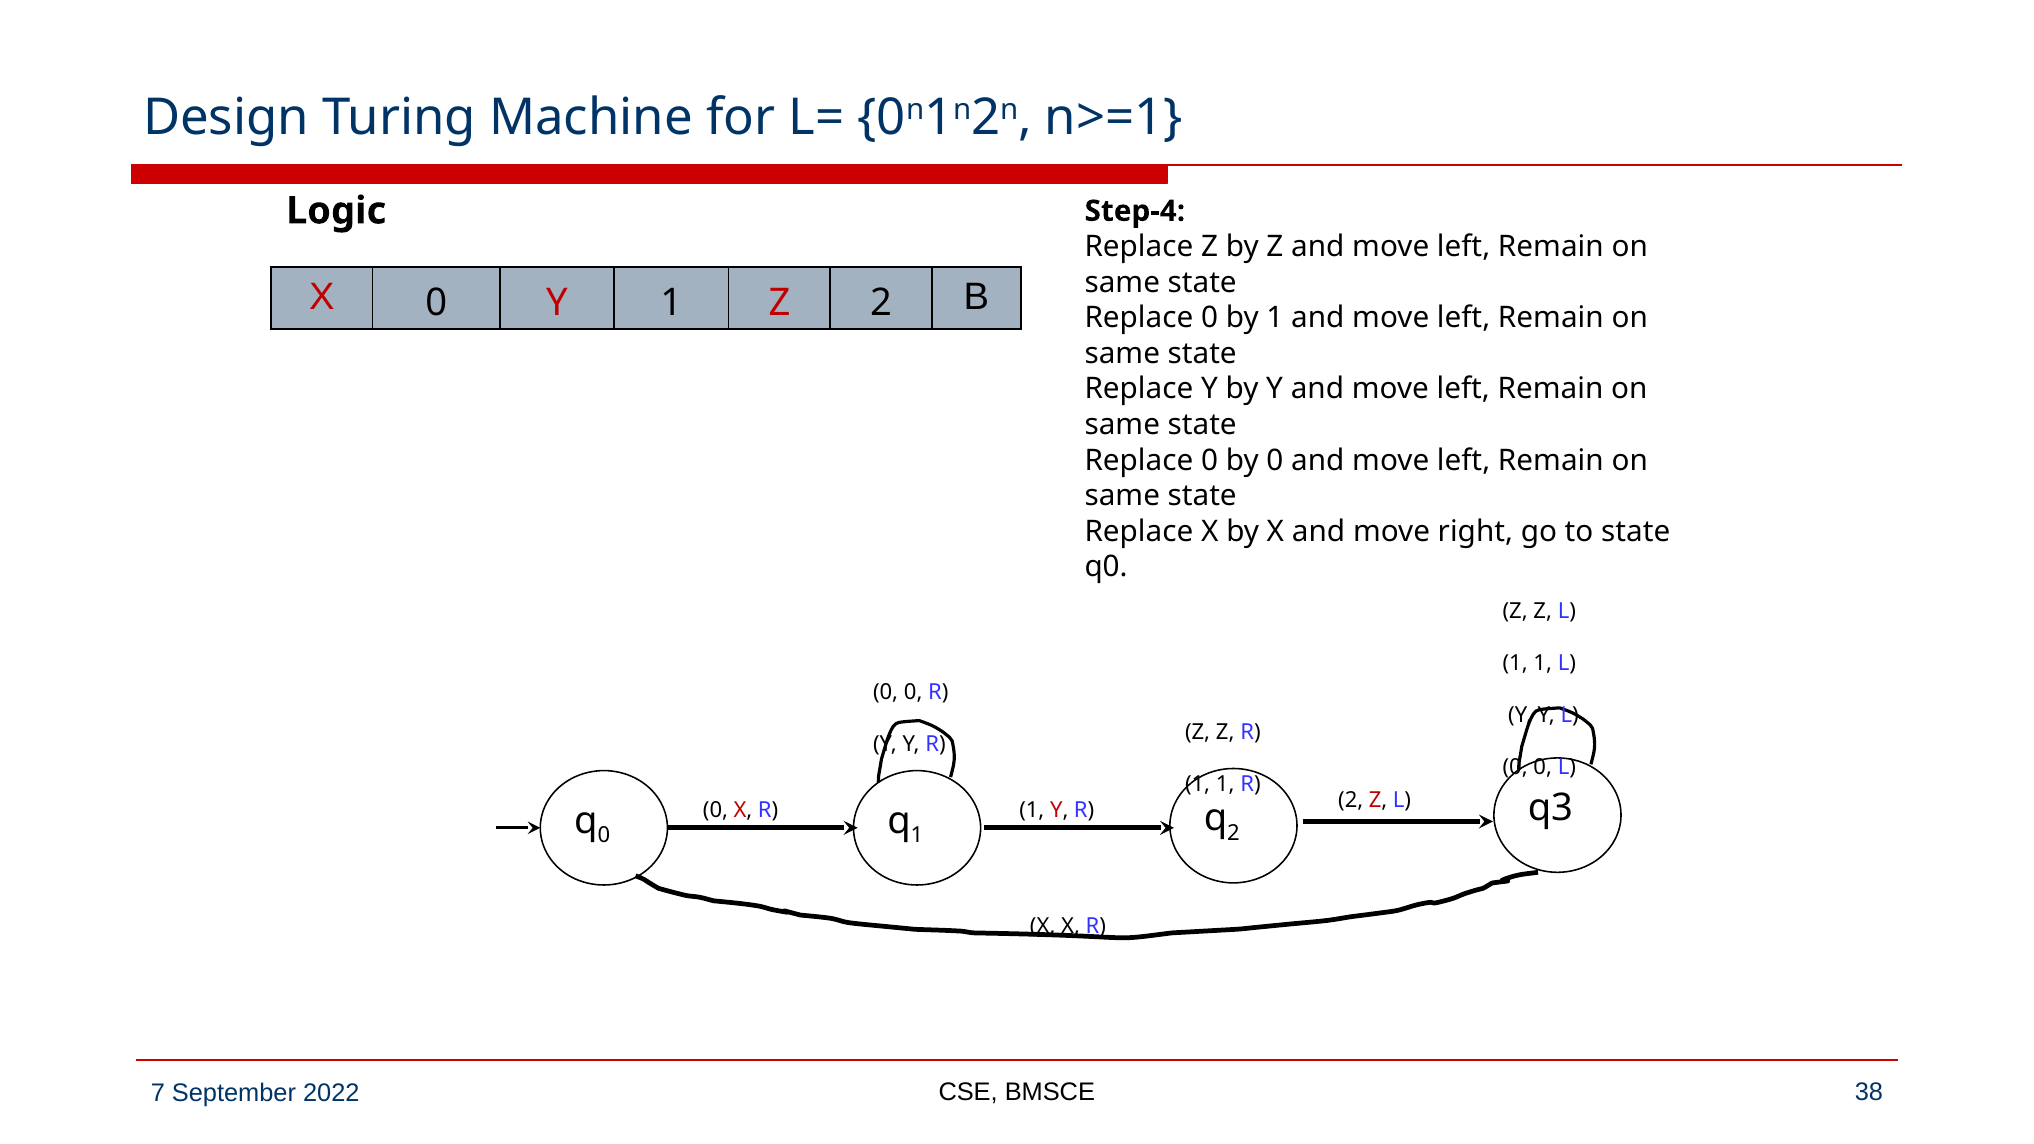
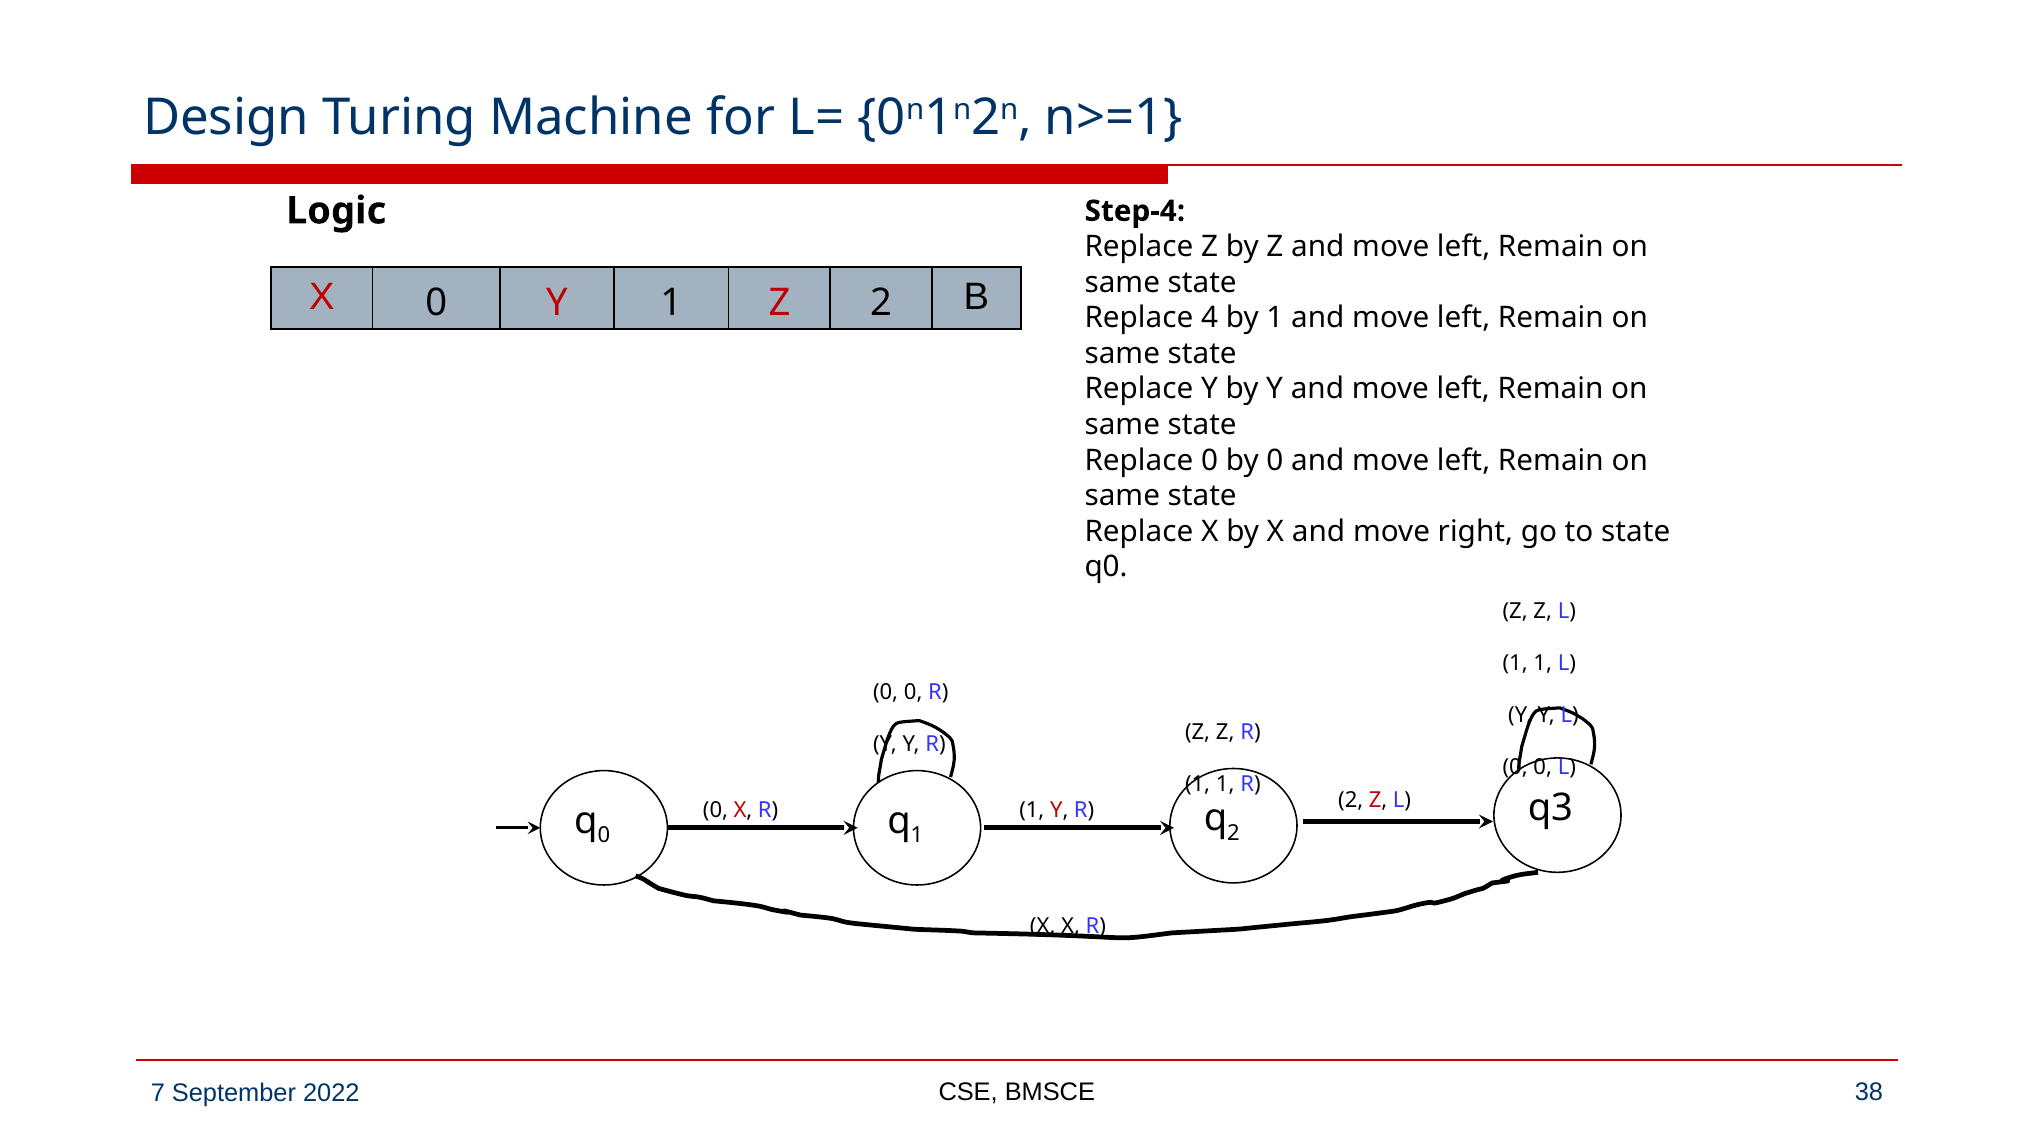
0: 0 -> 4 (1210, 318)
